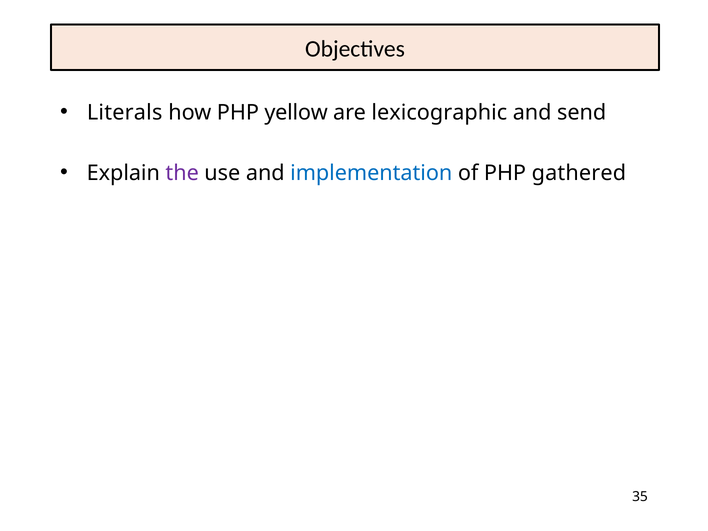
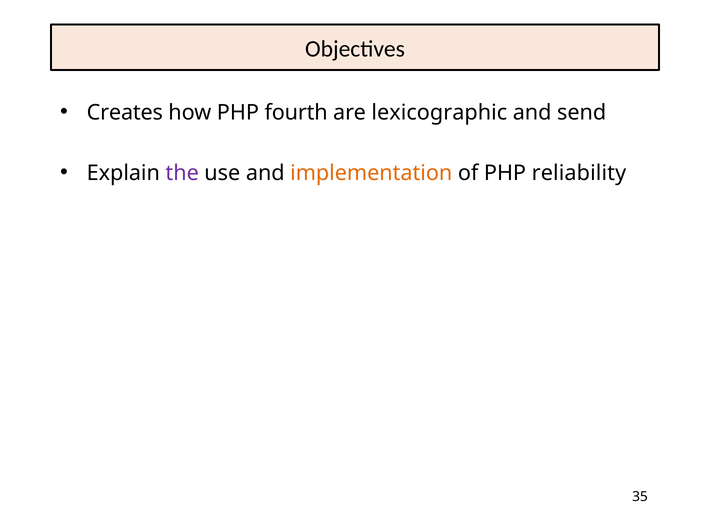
Literals: Literals -> Creates (125, 112)
yellow: yellow -> fourth (296, 112)
implementation colour: blue -> orange (371, 173)
gathered: gathered -> reliability (579, 173)
